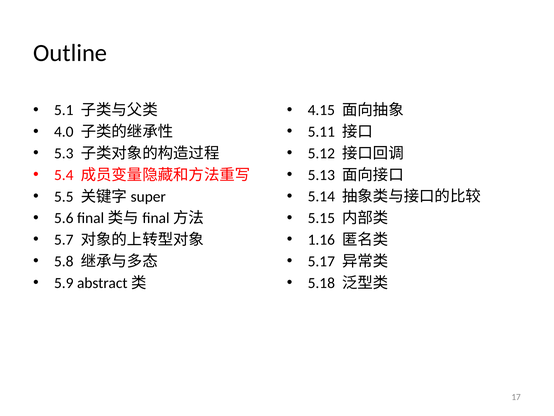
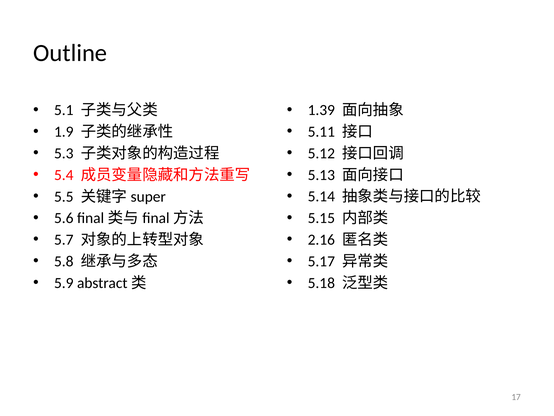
4.15: 4.15 -> 1.39 (321, 110)
4.0: 4.0 -> 1.9 (64, 132)
1.16: 1.16 -> 2.16 (321, 239)
